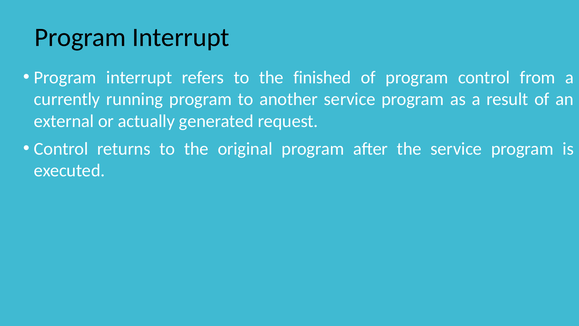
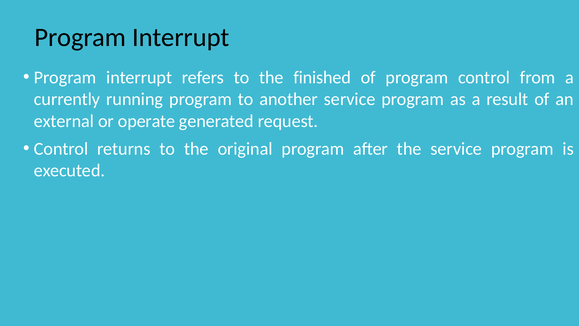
actually: actually -> operate (147, 121)
